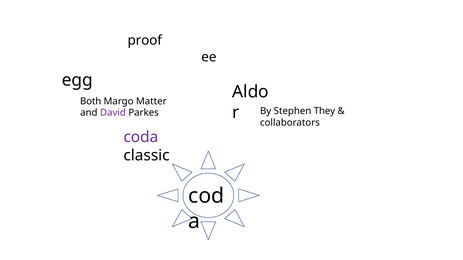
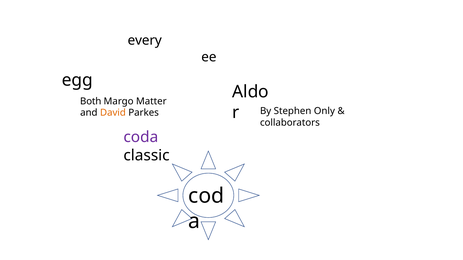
proof: proof -> every (145, 41)
They: They -> Only (324, 111)
David colour: purple -> orange (113, 113)
